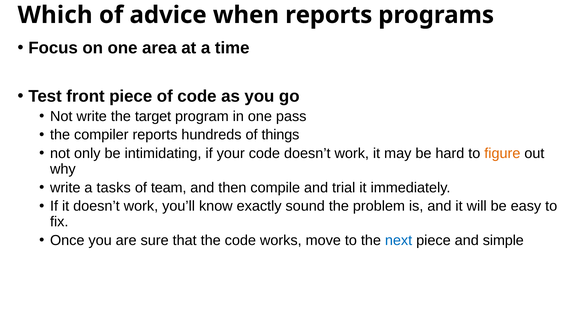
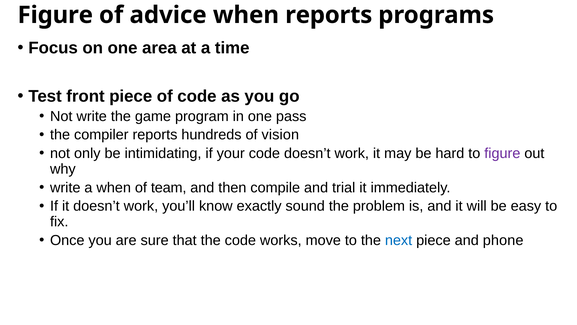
Which: Which -> Figure (55, 15)
target: target -> game (153, 116)
things: things -> vision (280, 135)
figure colour: orange -> purple (502, 153)
a tasks: tasks -> when (114, 187)
simple: simple -> phone (503, 240)
